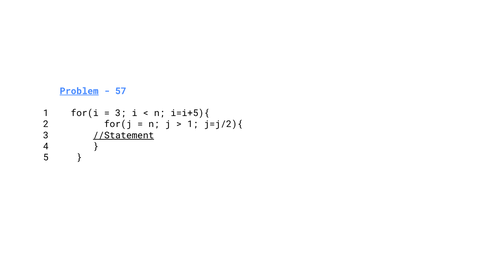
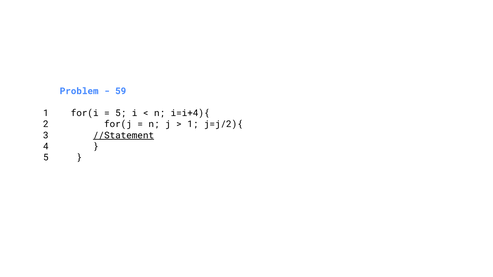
Problem underline: present -> none (79, 91)
57: 57 -> 59 (121, 91)
3: 3 -> 5 (121, 113)
i=i+5){: i=i+5){ -> i=i+4){ (190, 113)
